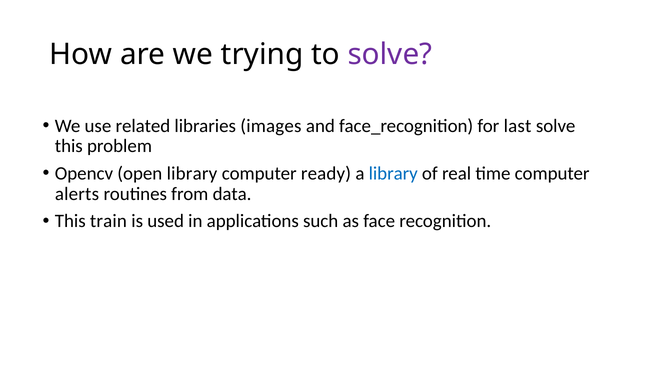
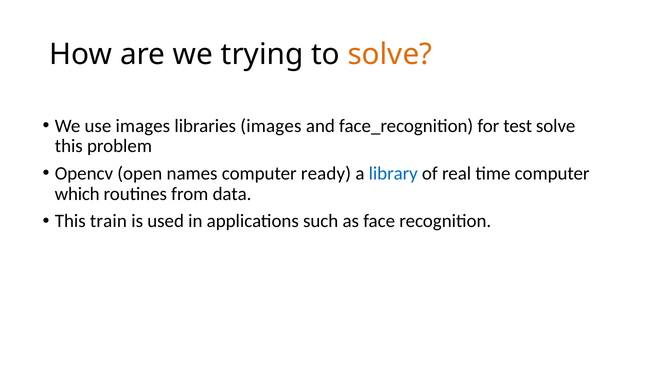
solve colour: purple -> orange (390, 55)
use related: related -> images (143, 126)
last: last -> test (518, 126)
open library: library -> names (192, 173)
alerts: alerts -> which (77, 194)
